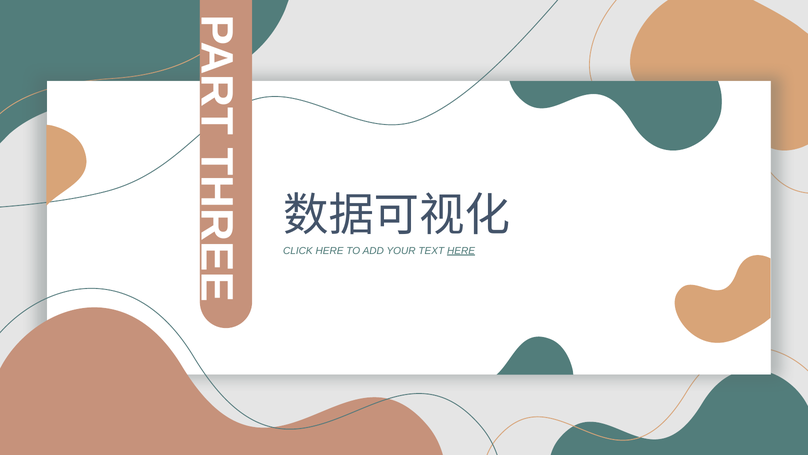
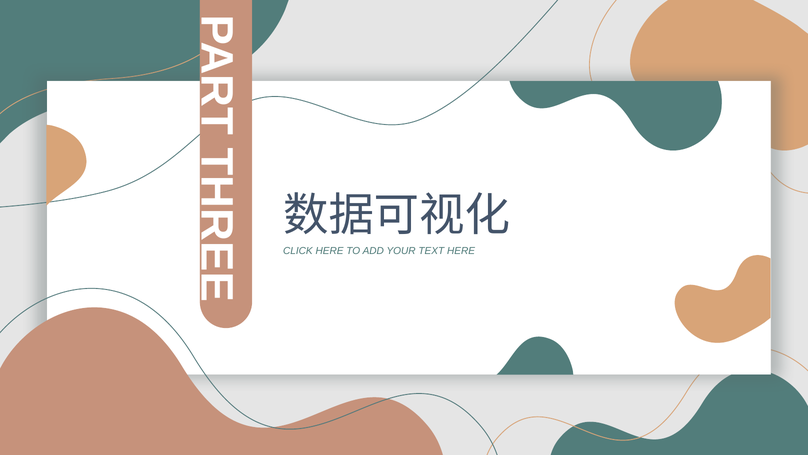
HERE underline: present -> none (461, 250)
